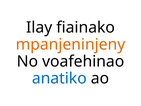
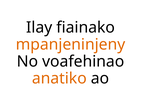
anatiko colour: blue -> orange (59, 78)
